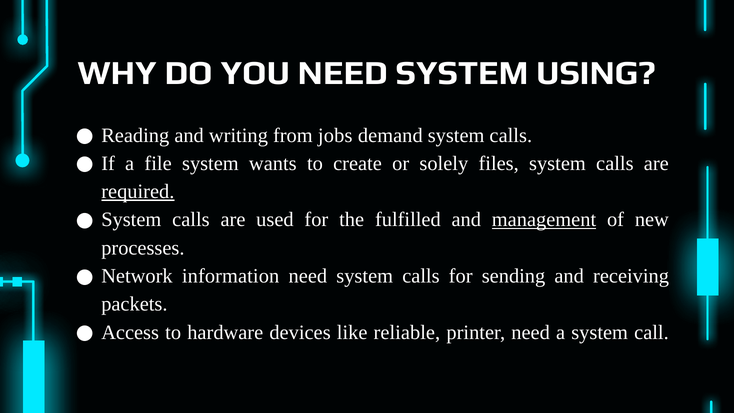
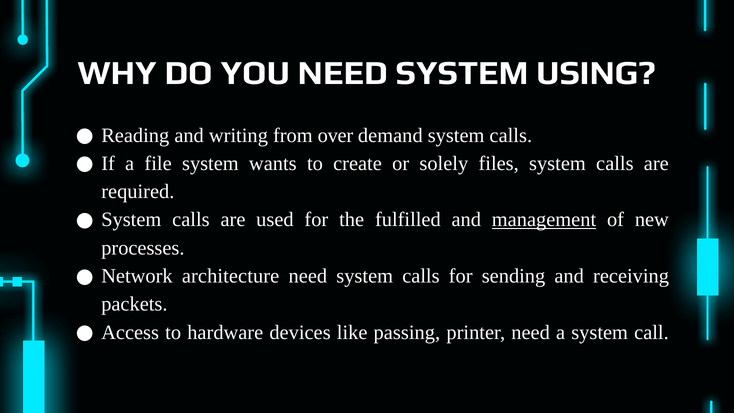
jobs: jobs -> over (335, 135)
required underline: present -> none (138, 192)
information: information -> architecture (231, 276)
reliable: reliable -> passing (407, 332)
